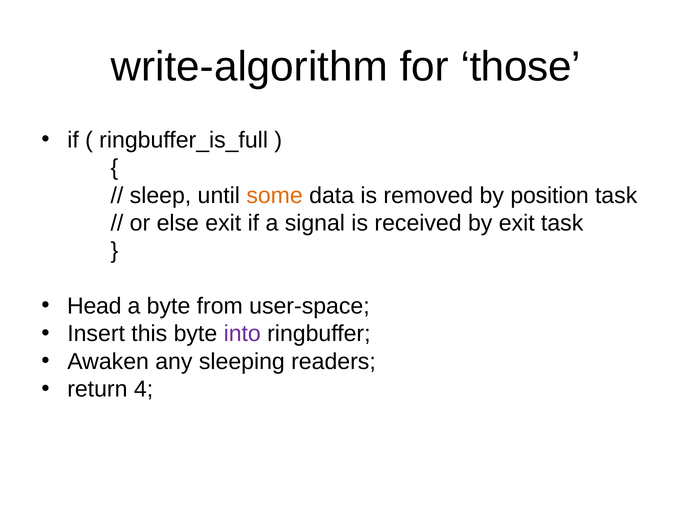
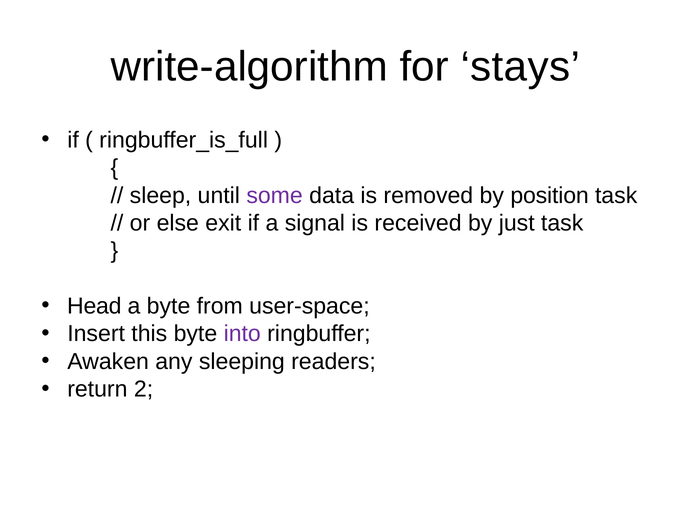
those: those -> stays (520, 67)
some colour: orange -> purple (275, 195)
by exit: exit -> just (517, 223)
4: 4 -> 2 (144, 389)
